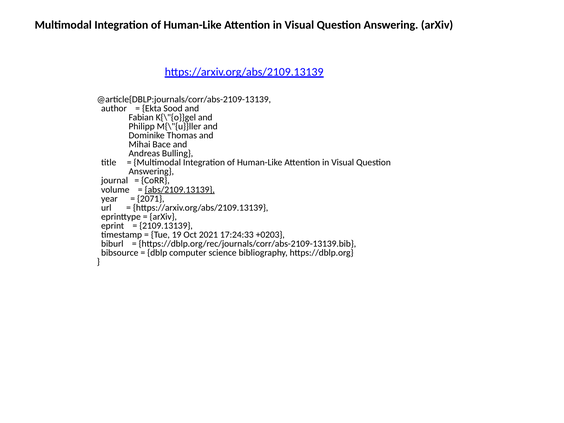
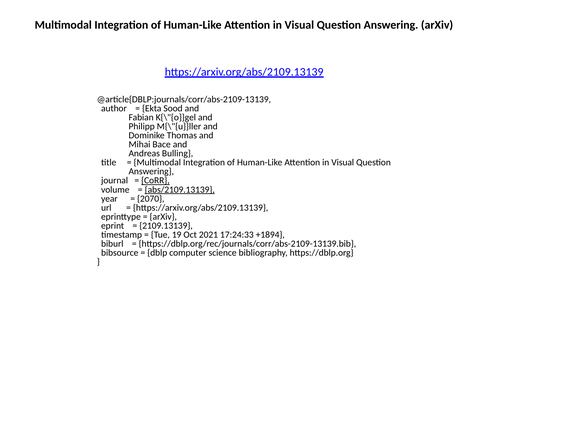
CoRR underline: none -> present (155, 181)
2071: 2071 -> 2070 (151, 199)
+0203: +0203 -> +1894 (270, 235)
